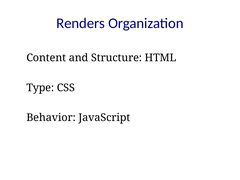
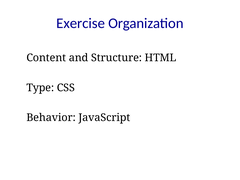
Renders: Renders -> Exercise (81, 23)
